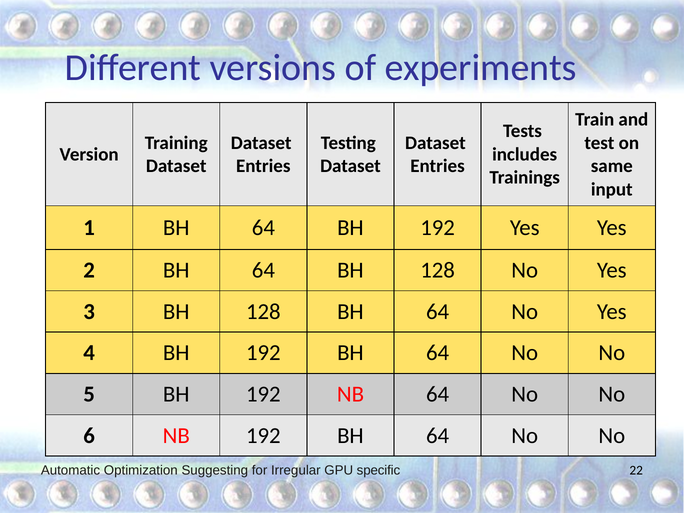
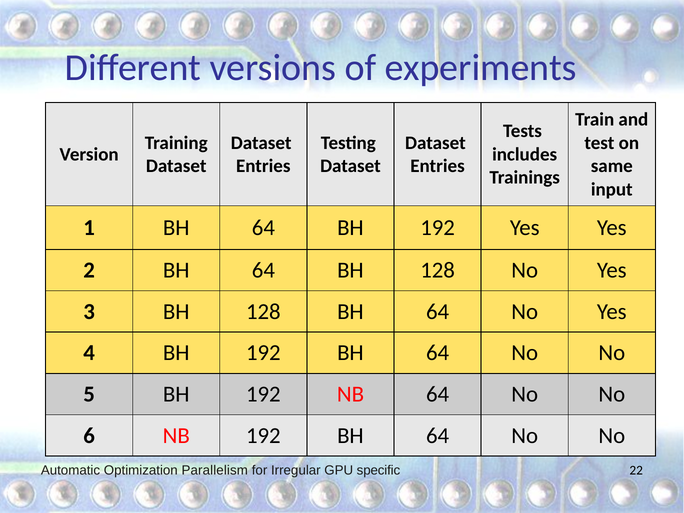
Suggesting: Suggesting -> Parallelism (215, 470)
